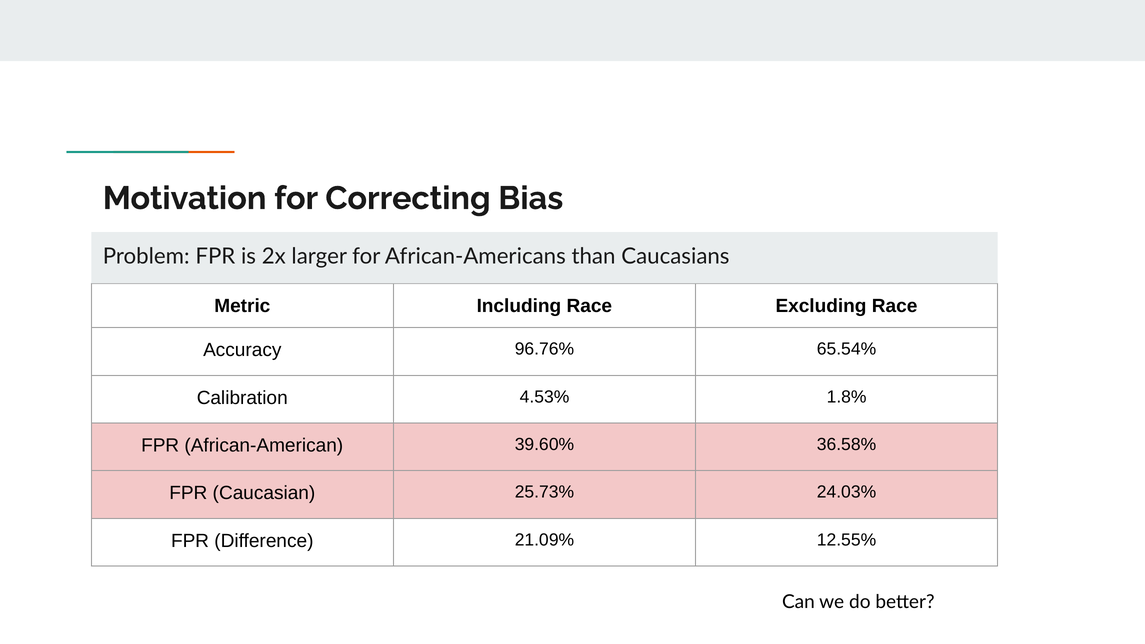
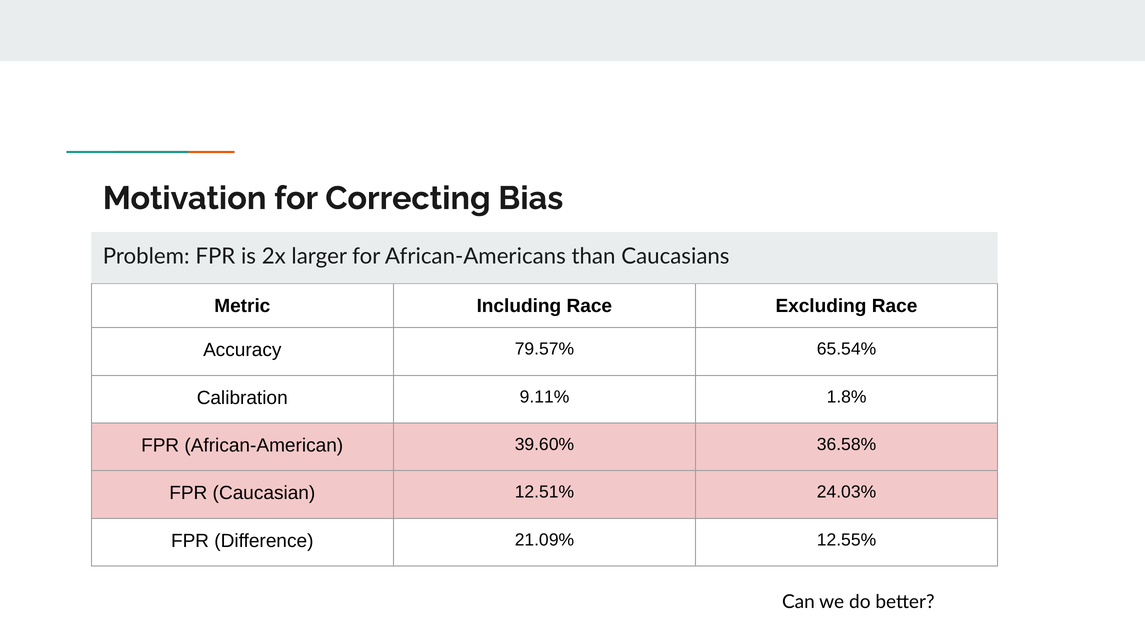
96.76%: 96.76% -> 79.57% (544, 349)
4.53%: 4.53% -> 9.11% (545, 397)
25.73%: 25.73% -> 12.51% (544, 492)
